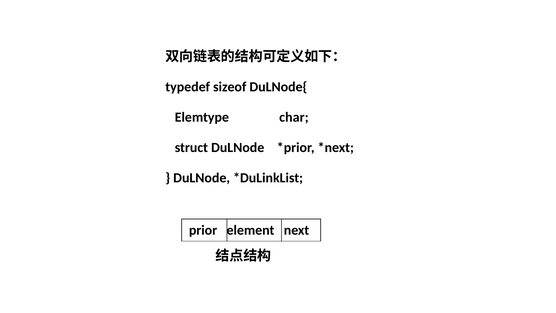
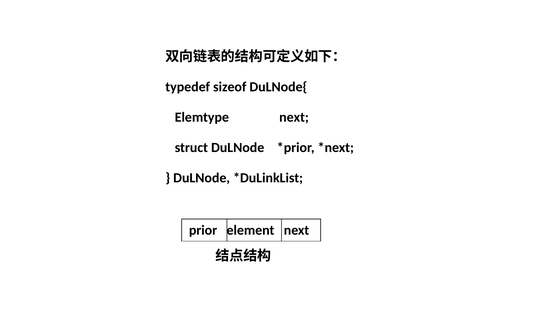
Elemtype char: char -> next (294, 117)
